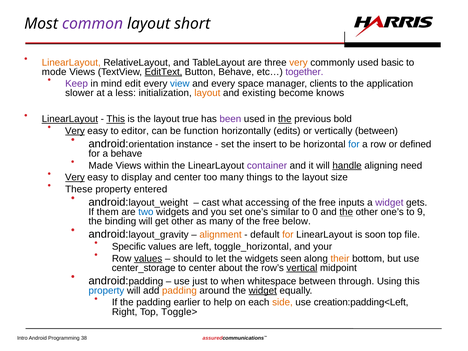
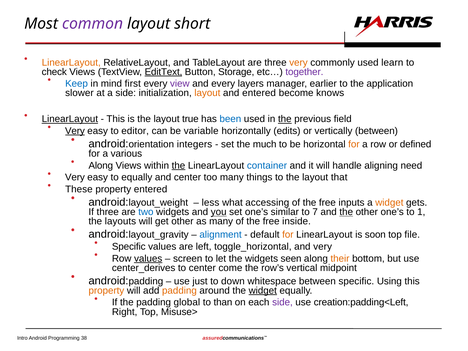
basic: basic -> learn (392, 62)
mode: mode -> check (54, 72)
Button Behave: Behave -> Storage (236, 72)
Keep colour: purple -> blue (77, 84)
edit: edit -> first (133, 84)
view colour: blue -> purple (180, 84)
space: space -> layers (251, 84)
clients: clients -> earlier (323, 84)
a less: less -> side (126, 93)
and existing: existing -> entered (259, 93)
This underline: present -> none (116, 119)
been colour: purple -> blue (230, 119)
bold: bold -> field (343, 119)
function: function -> variable (201, 131)
instance: instance -> integers (195, 144)
insert: insert -> much (265, 144)
for colour: blue -> orange (354, 144)
a behave: behave -> various (126, 154)
Made: Made -> Along (101, 166)
the underline: none -> present (178, 166)
container colour: purple -> blue (267, 166)
handle underline: present -> none (347, 166)
Very underline: present -> none (75, 177)
to display: display -> equally (137, 177)
size: size -> that (339, 177)
cast: cast -> less (210, 203)
widget colour: purple -> orange (389, 203)
If them: them -> three (108, 212)
you underline: none -> present (219, 212)
0: 0 -> 7 (315, 212)
9: 9 -> 1 (421, 212)
binding: binding -> layouts (120, 221)
below: below -> inside (297, 221)
alignment colour: orange -> blue (221, 235)
and your: your -> very (323, 247)
should: should -> screen (188, 258)
center_storage: center_storage -> center_derives (144, 268)
about: about -> come (230, 268)
vertical underline: present -> none (302, 268)
when: when -> down (233, 281)
between through: through -> specific (356, 281)
property colour: blue -> orange (106, 291)
earlier: earlier -> global (187, 302)
help: help -> than (223, 302)
side colour: orange -> purple (282, 302)
Toggle>: Toggle> -> Misuse> (179, 312)
